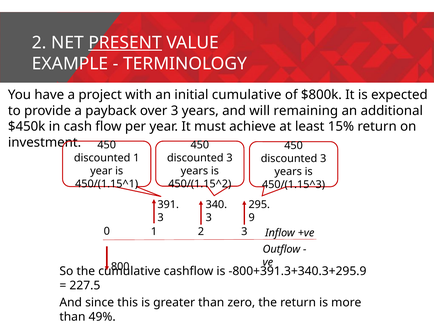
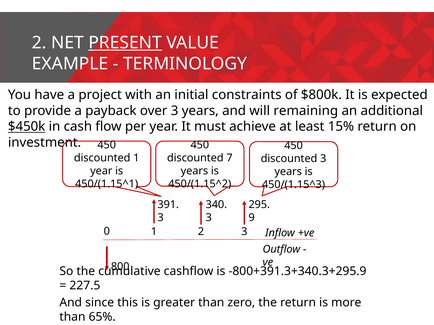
initial cumulative: cumulative -> constraints (247, 95)
$450k underline: none -> present (27, 127)
3: 3 -> 7 (229, 158)
49%: 49% -> 65% (102, 317)
